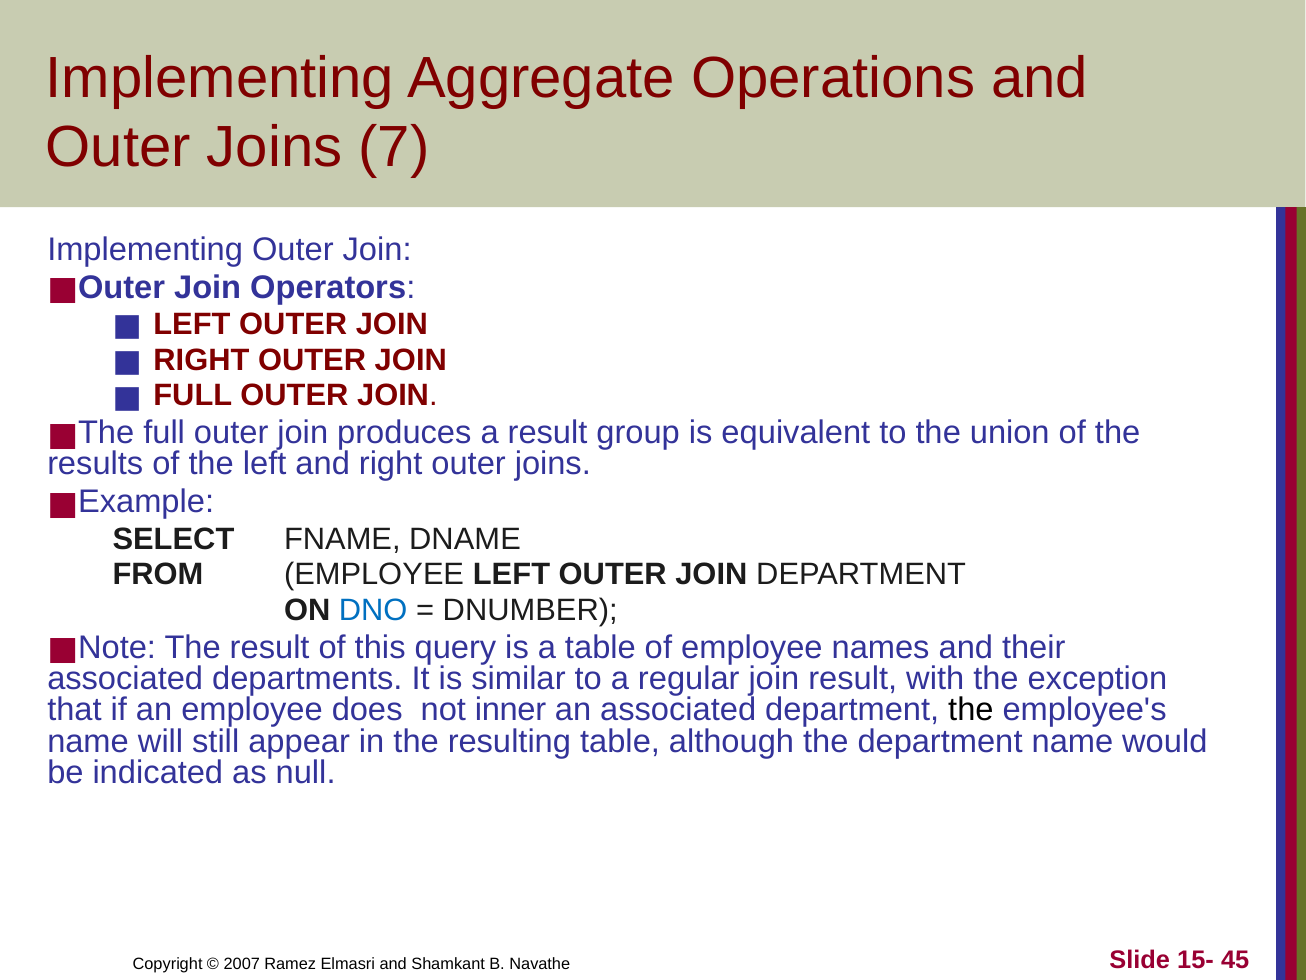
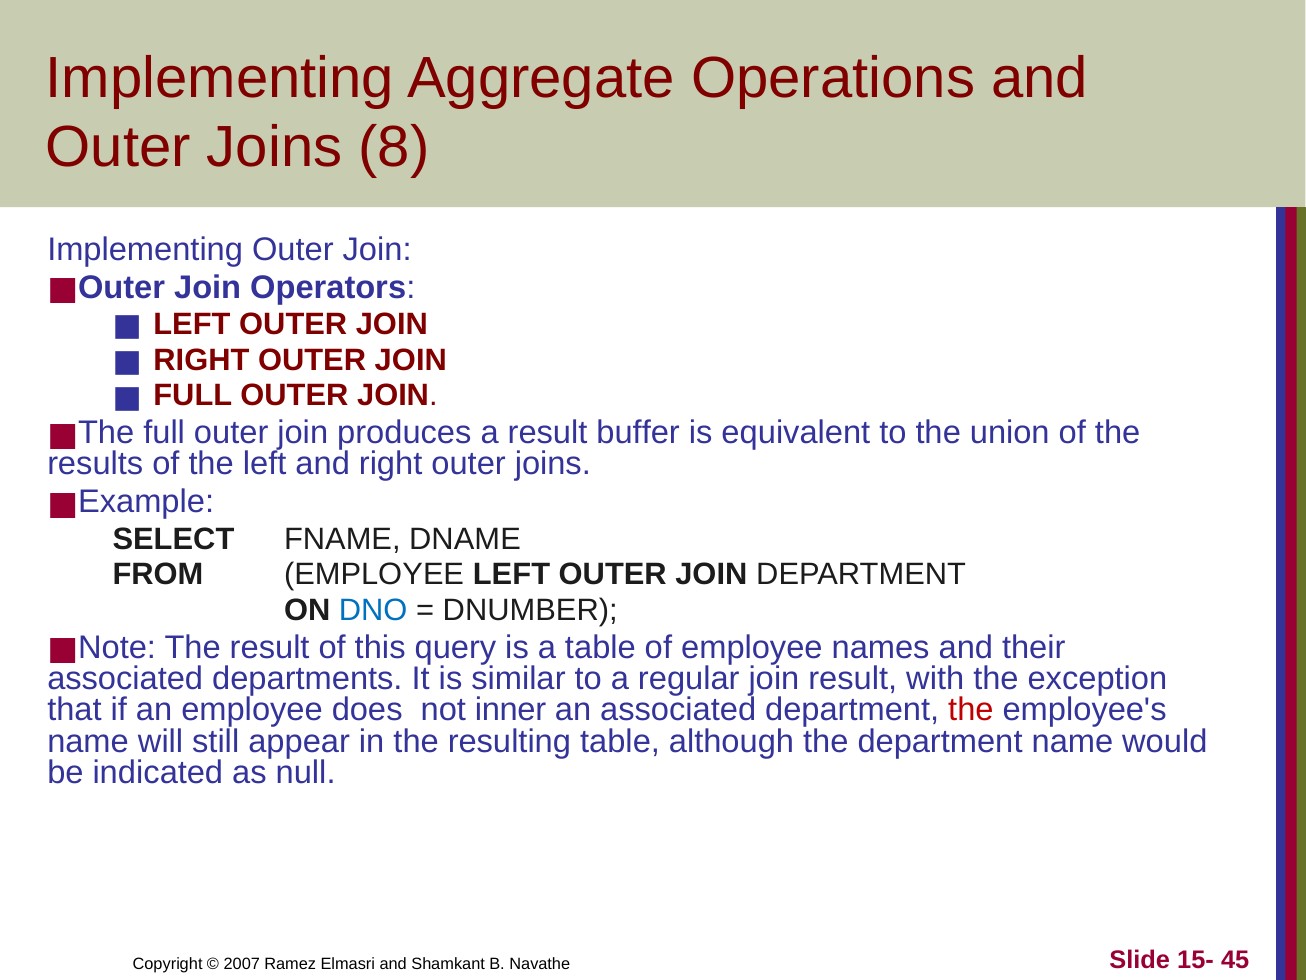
7: 7 -> 8 (394, 148)
group: group -> buffer (638, 433)
the colour: black -> red (971, 710)
